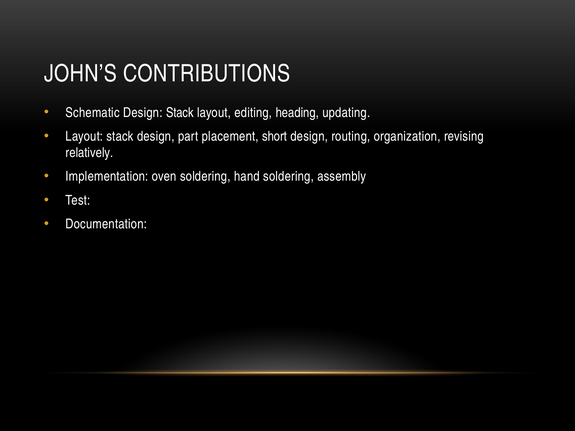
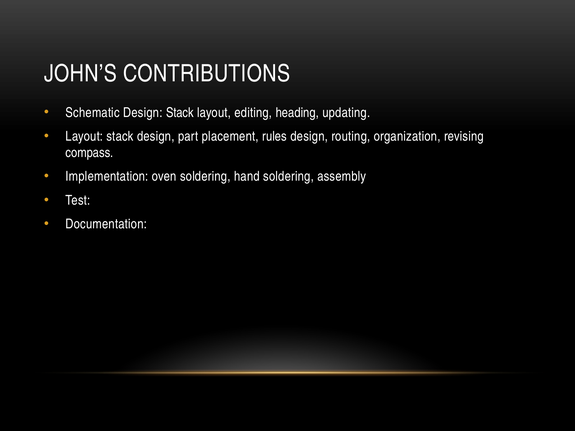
short: short -> rules (275, 136)
relatively: relatively -> compass (90, 153)
